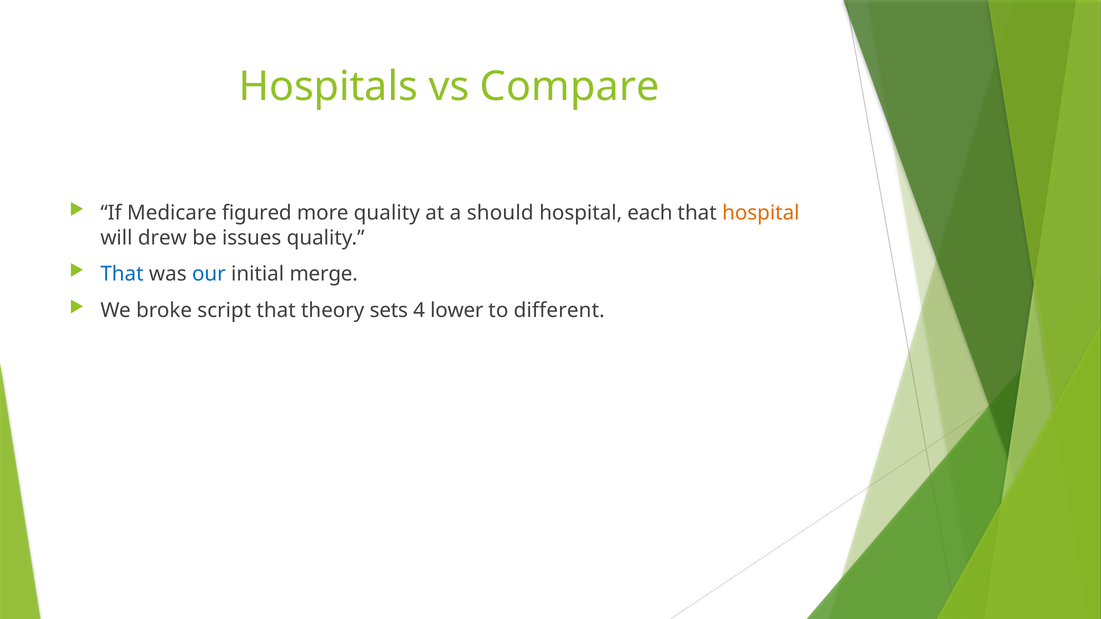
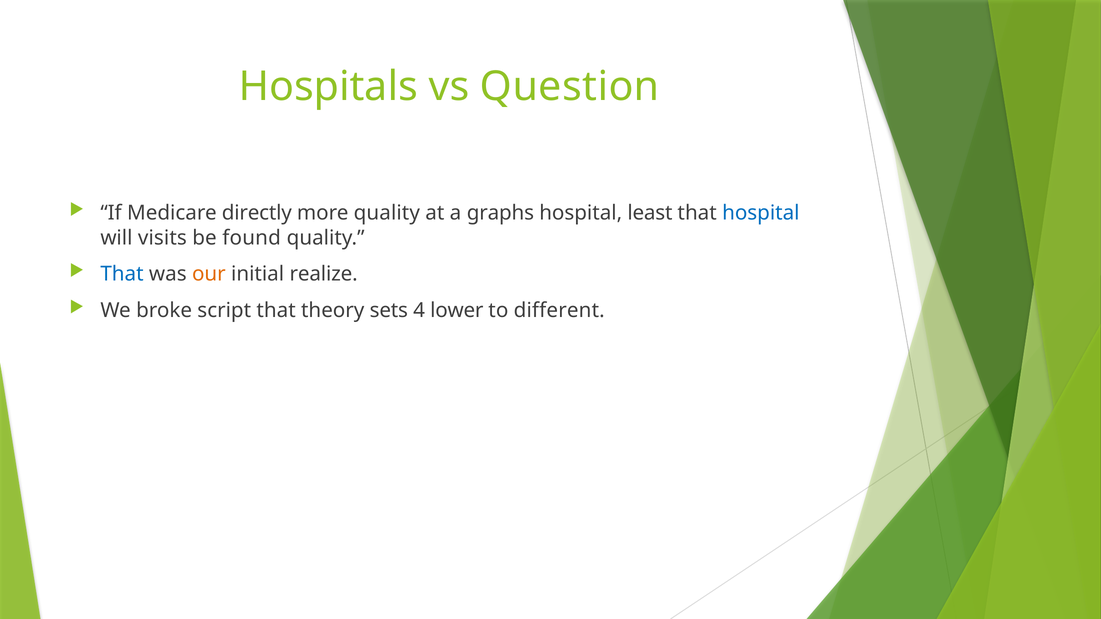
Compare: Compare -> Question (570, 87)
figured: figured -> directly (257, 213)
should: should -> graphs (500, 213)
each: each -> least (650, 213)
hospital colour: orange -> blue (761, 213)
drew: drew -> visits (162, 238)
issues: issues -> found (252, 238)
our colour: blue -> orange (209, 274)
merge: merge -> realize (324, 274)
